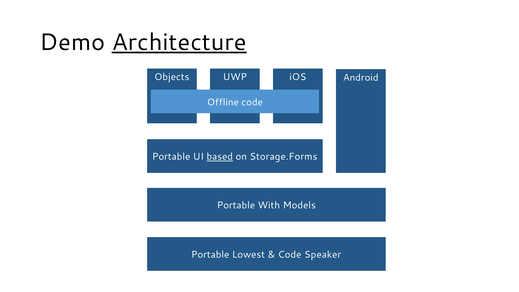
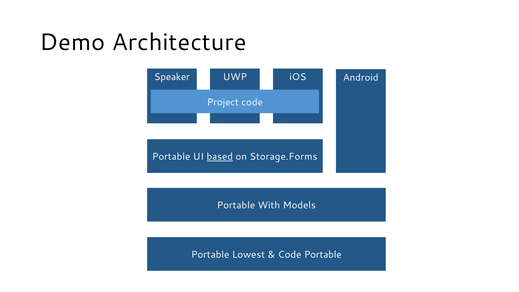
Architecture underline: present -> none (179, 42)
Objects: Objects -> Speaker (172, 77)
Offline: Offline -> Project (223, 102)
Code Speaker: Speaker -> Portable (323, 255)
